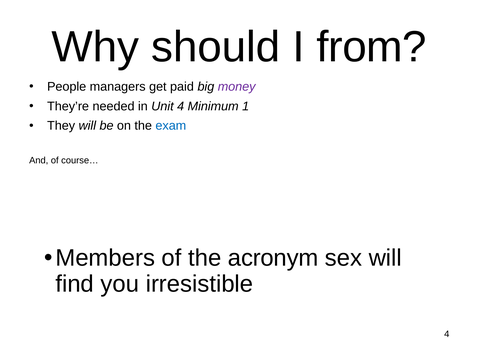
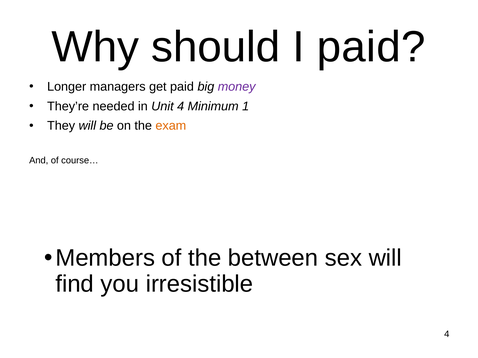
I from: from -> paid (371, 47)
People: People -> Longer (67, 87)
exam colour: blue -> orange (171, 126)
acronym: acronym -> between (273, 258)
